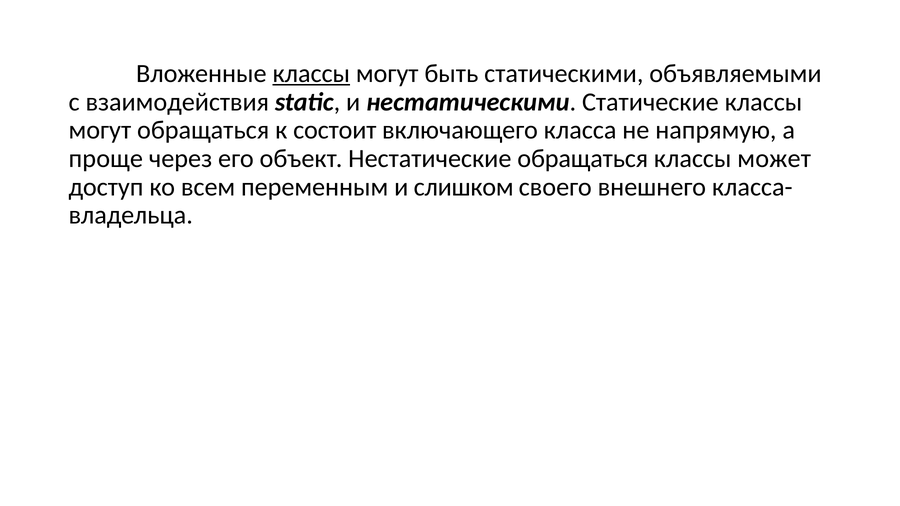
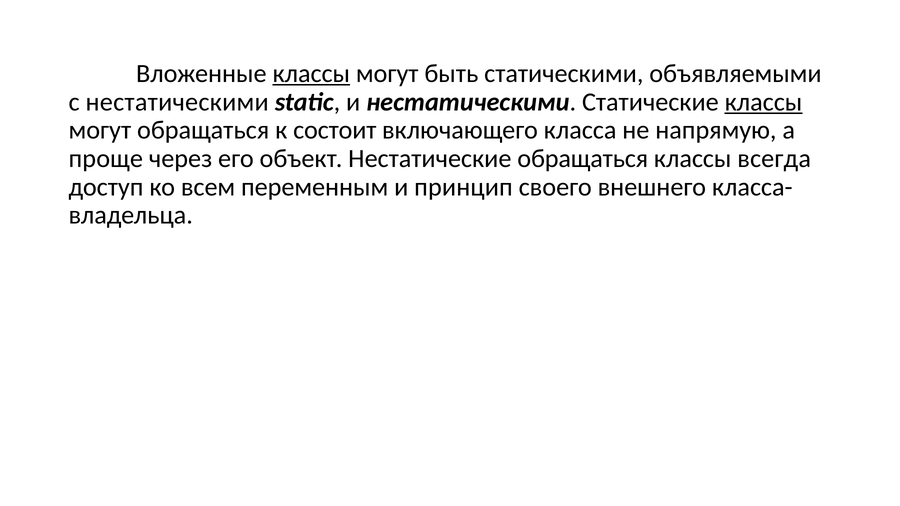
с взаимодействия: взаимодействия -> нестатическими (177, 102)
классы underline: none -> present (764, 102)
может: может -> всегда (774, 159)
слишком: слишком -> принцип (463, 187)
